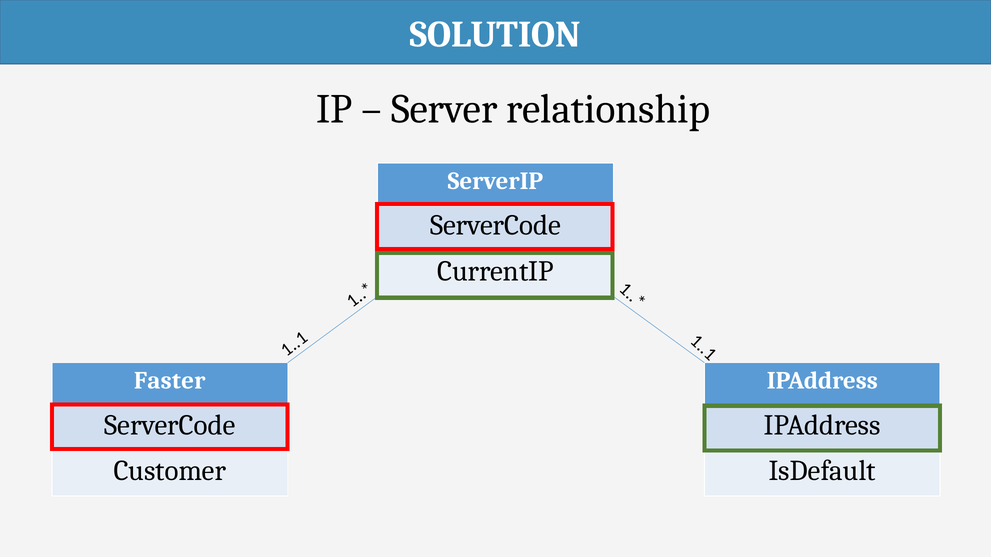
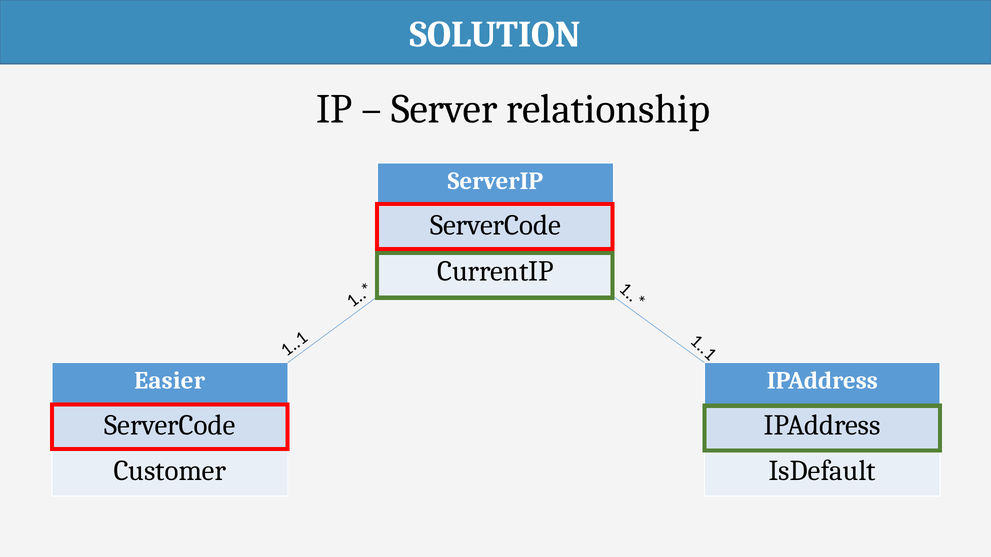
Faster: Faster -> Easier (170, 381)
